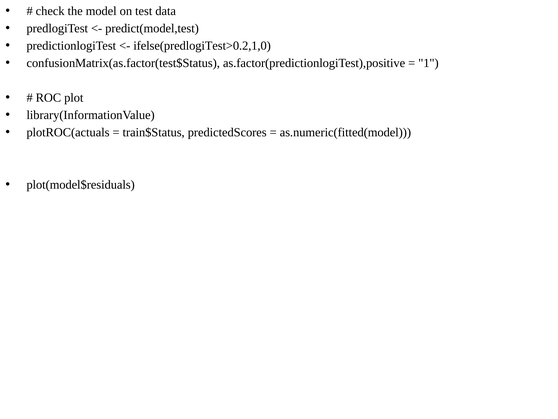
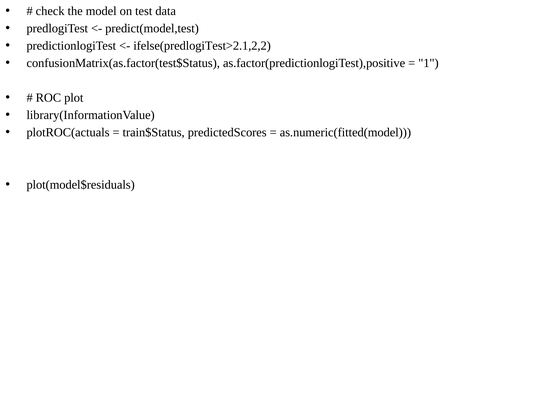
ifelse(predlogiTest>0.2,1,0: ifelse(predlogiTest>0.2,1,0 -> ifelse(predlogiTest>2.1,2,2 (202, 46)
